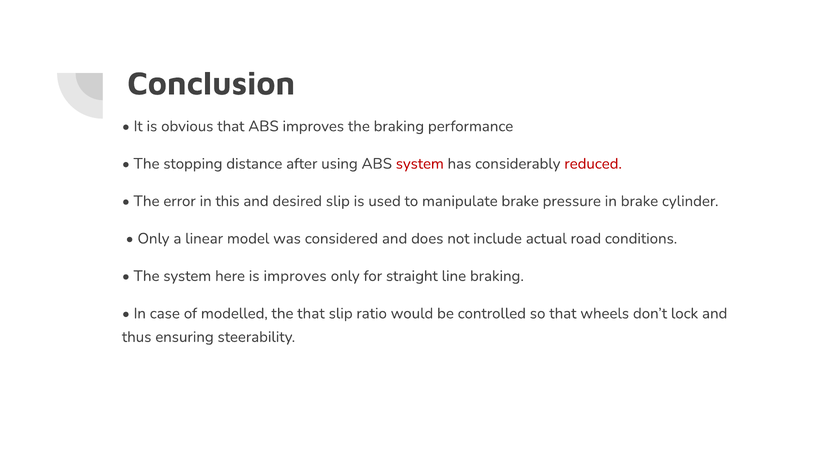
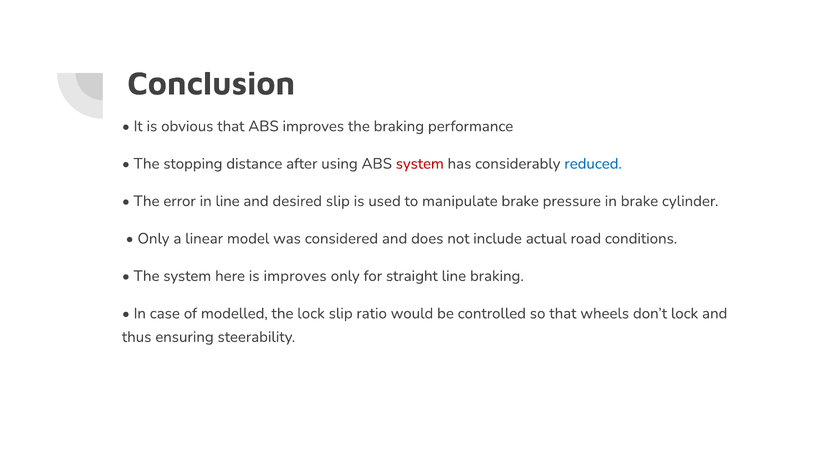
reduced colour: red -> blue (593, 164)
in this: this -> line (228, 201)
the that: that -> lock (311, 313)
